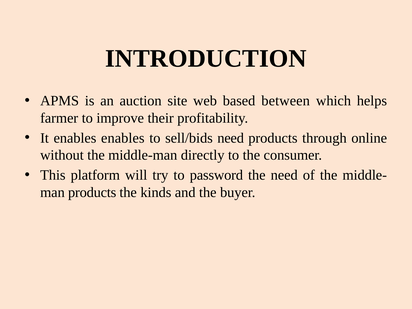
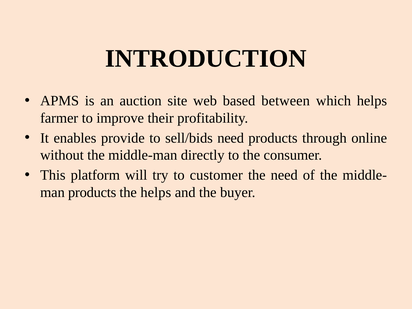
enables enables: enables -> provide (123, 138)
password: password -> customer (216, 175)
the kinds: kinds -> helps (156, 192)
